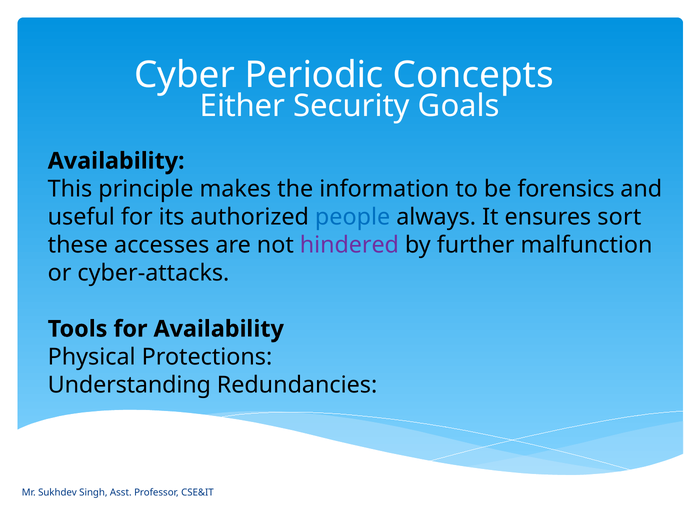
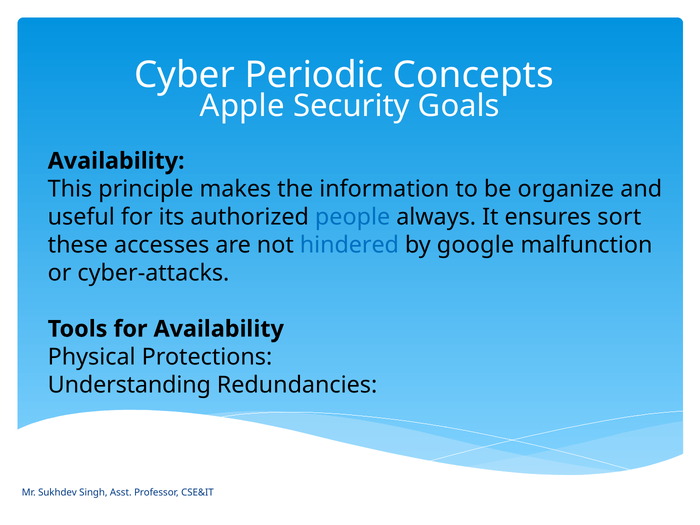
Either: Either -> Apple (242, 106)
forensics: forensics -> organize (566, 189)
hindered colour: purple -> blue (349, 245)
further: further -> google (476, 245)
